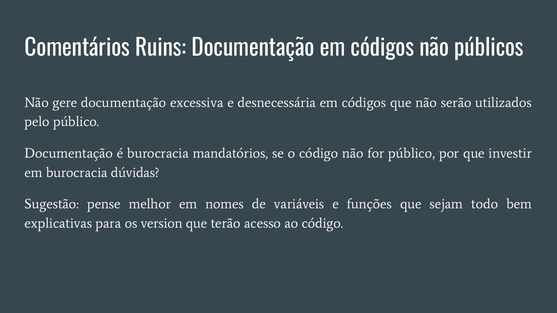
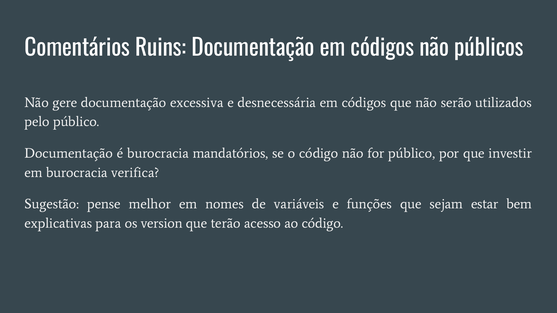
dúvidas: dúvidas -> verifica (135, 173)
todo: todo -> estar (485, 204)
